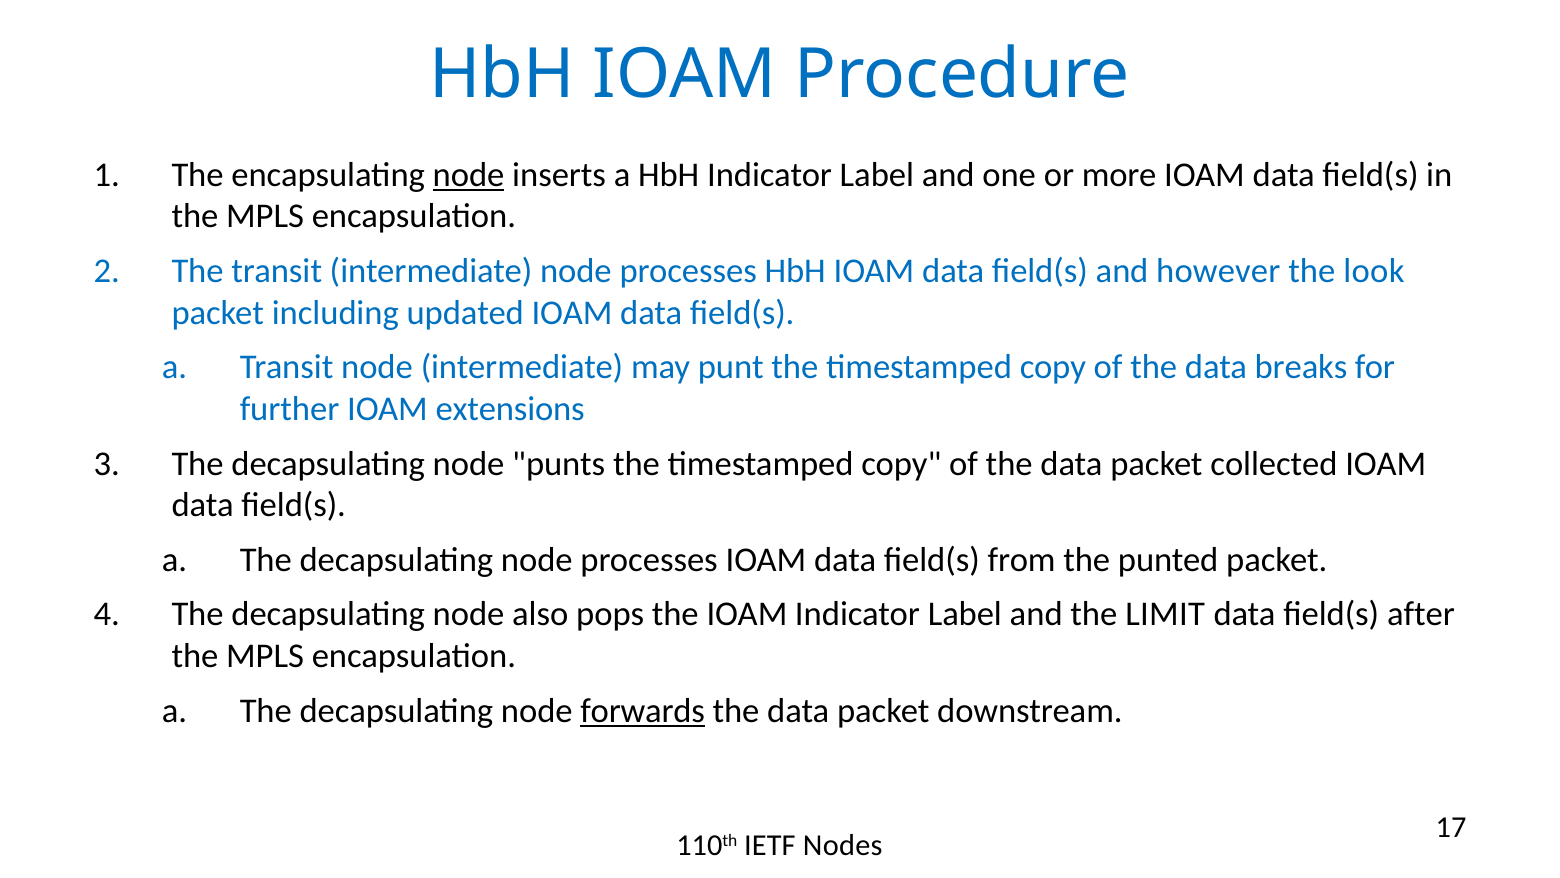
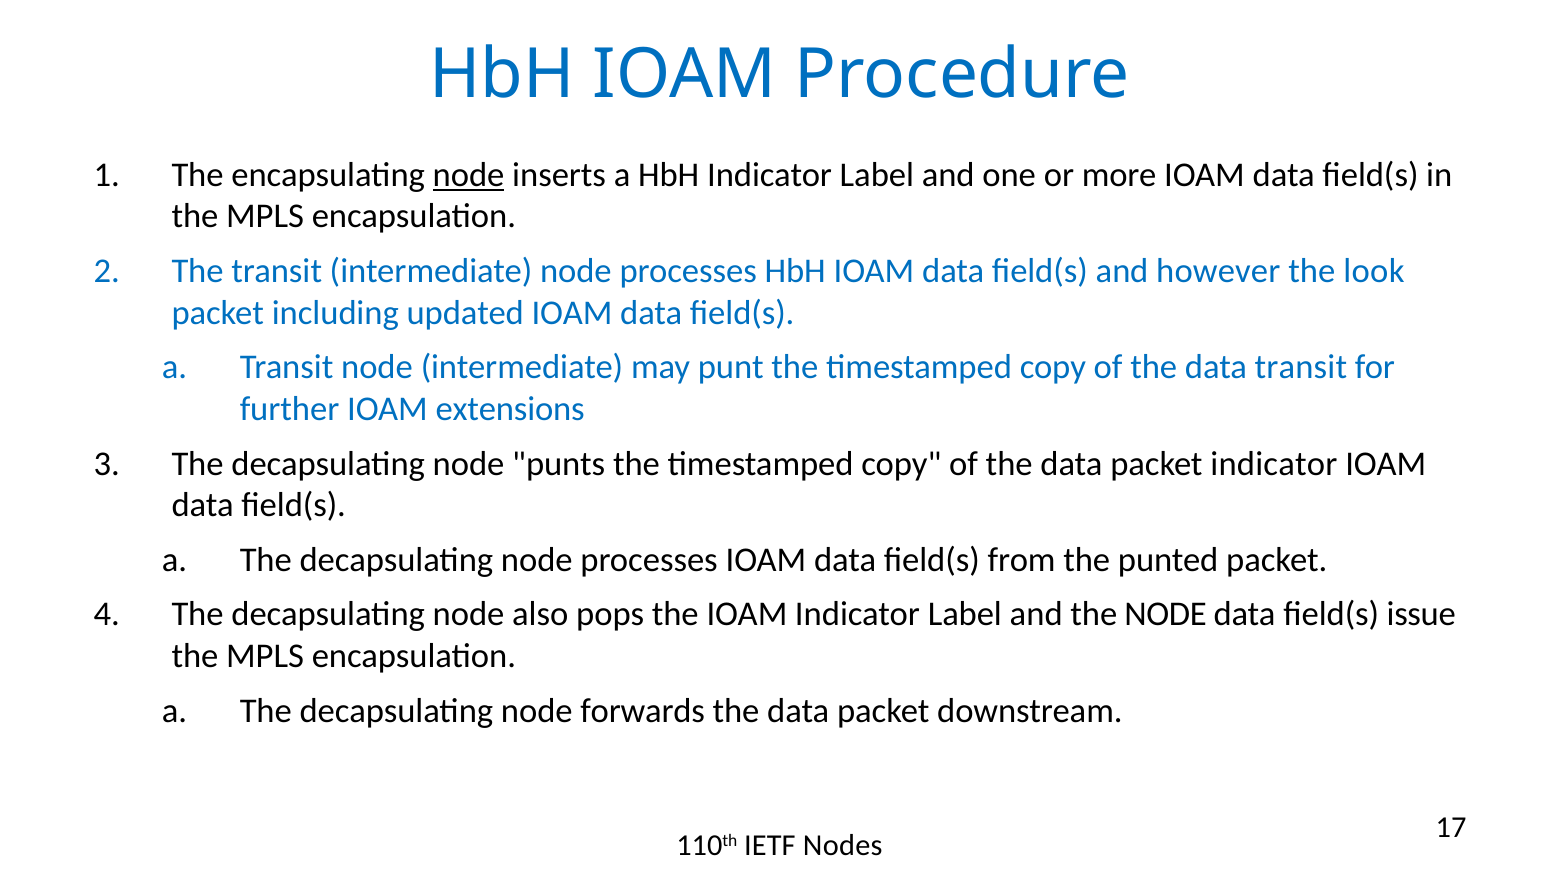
data breaks: breaks -> transit (1301, 367)
packet collected: collected -> indicator (1274, 463)
the LIMIT: LIMIT -> NODE (1165, 614)
after: after -> issue (1421, 614)
forwards underline: present -> none (643, 710)
